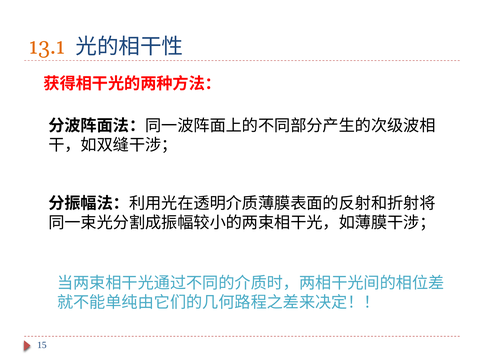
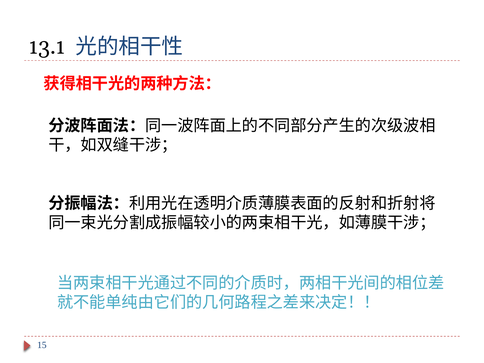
13.1 colour: orange -> black (47, 47)
